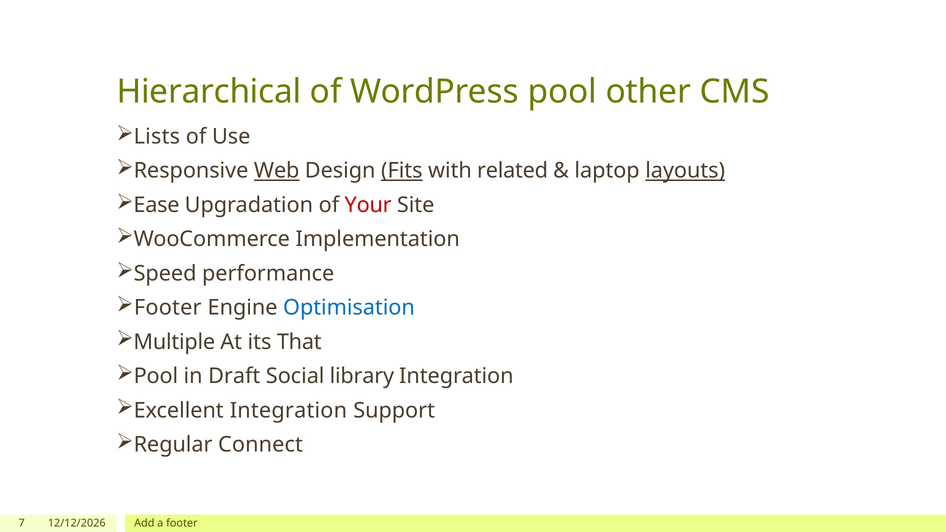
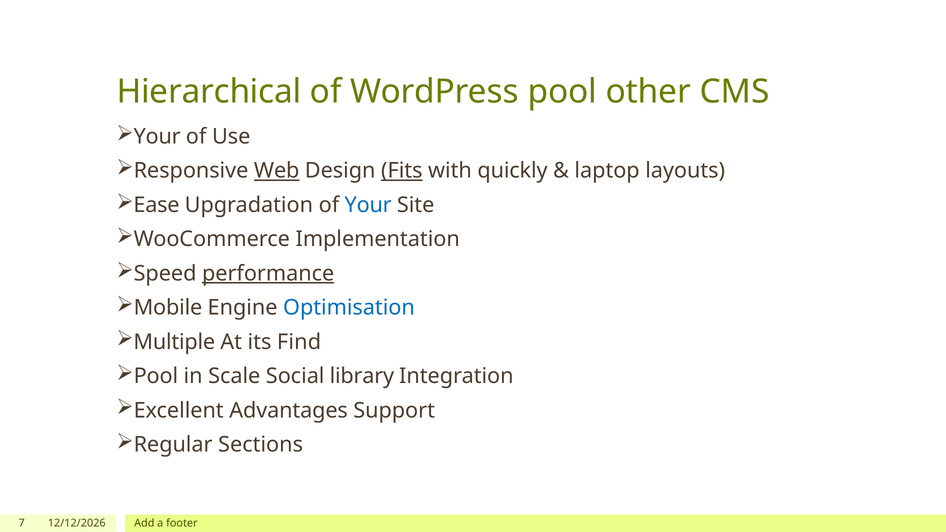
Lists: Lists -> Your (157, 137)
related: related -> quickly (513, 171)
layouts underline: present -> none (685, 171)
Your colour: red -> blue (368, 205)
performance underline: none -> present (268, 274)
Footer: Footer -> Mobile (168, 308)
That: That -> Find (299, 342)
Draft: Draft -> Scale (234, 376)
Excellent Integration: Integration -> Advantages (289, 411)
Connect: Connect -> Sections (261, 445)
